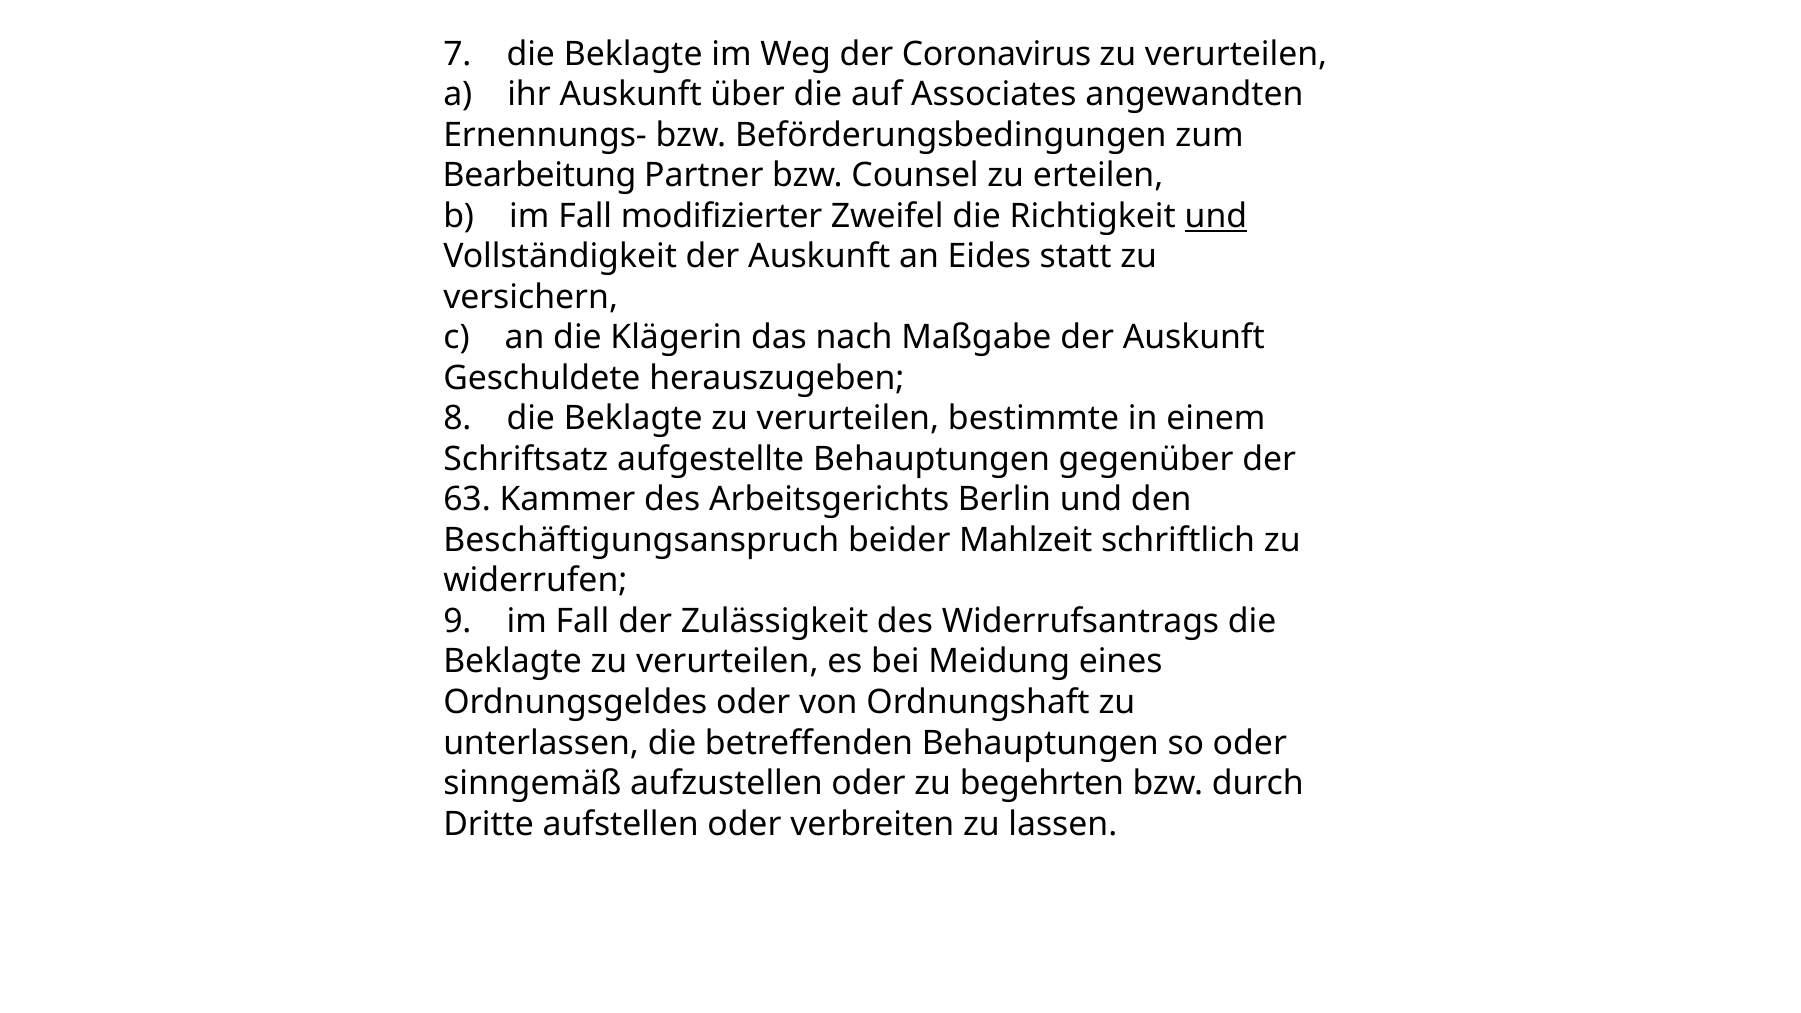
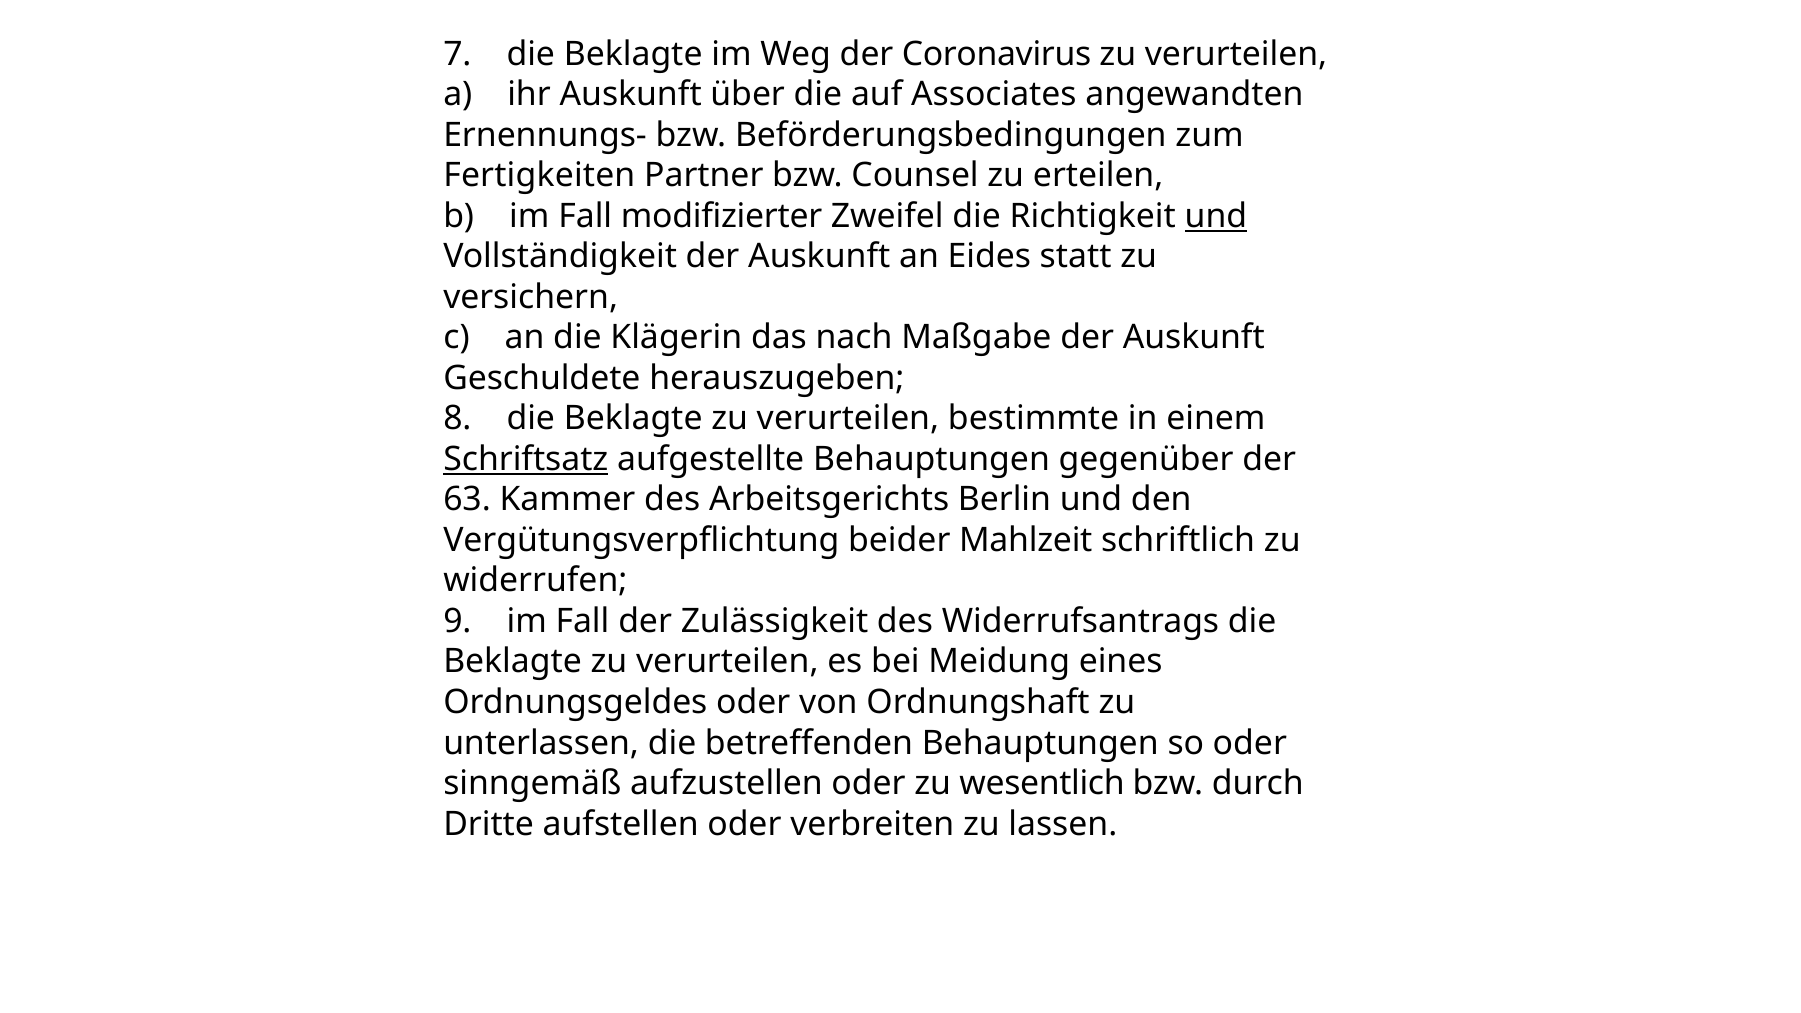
Bearbeitung: Bearbeitung -> Fertigkeiten (539, 176)
Schriftsatz underline: none -> present (526, 459)
Beschäftigungsanspruch: Beschäftigungsanspruch -> Vergütungsverpflichtung (641, 540)
begehrten: begehrten -> wesentlich (1042, 783)
